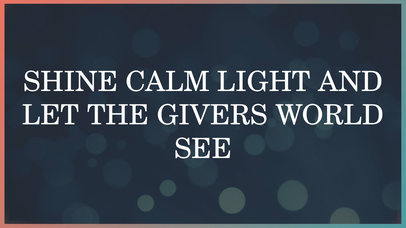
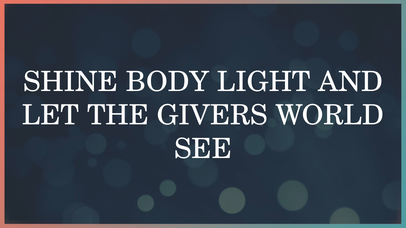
CALM: CALM -> BODY (167, 82)
